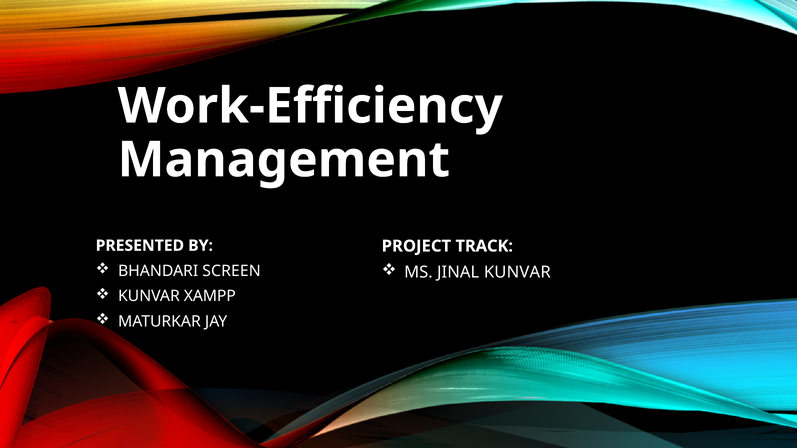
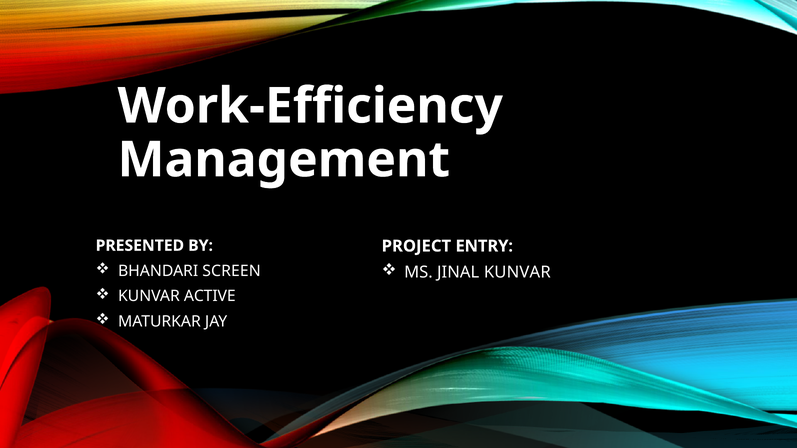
TRACK: TRACK -> ENTRY (484, 246)
XAMPP: XAMPP -> ACTIVE (210, 296)
